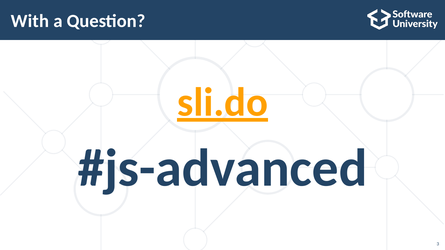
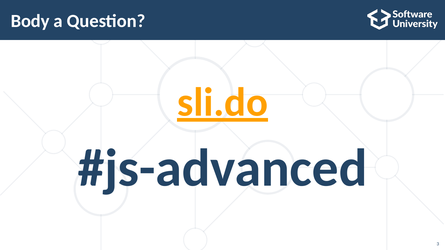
With: With -> Body (30, 21)
